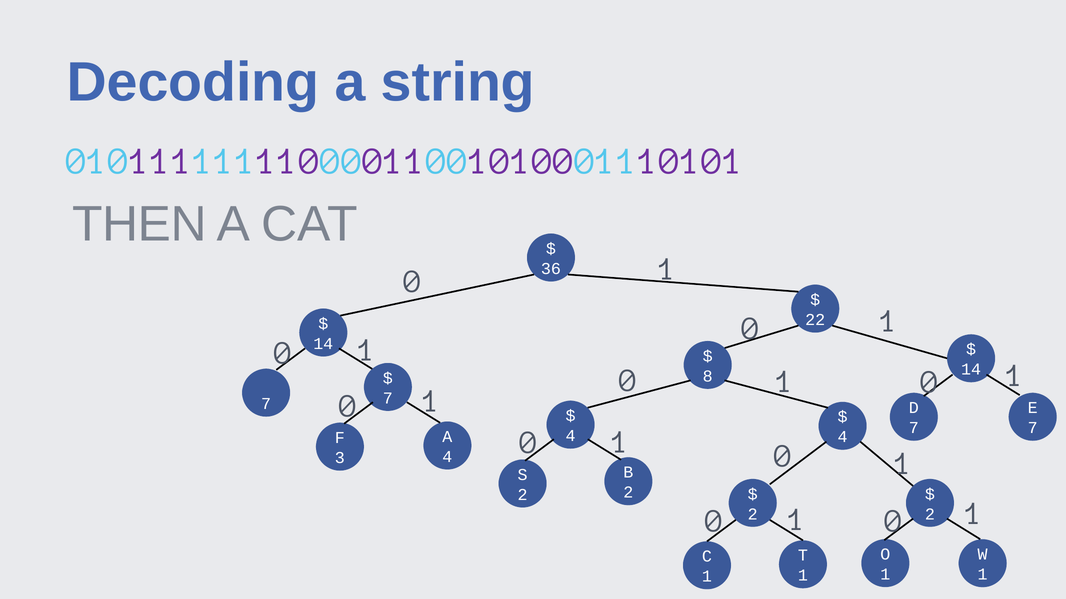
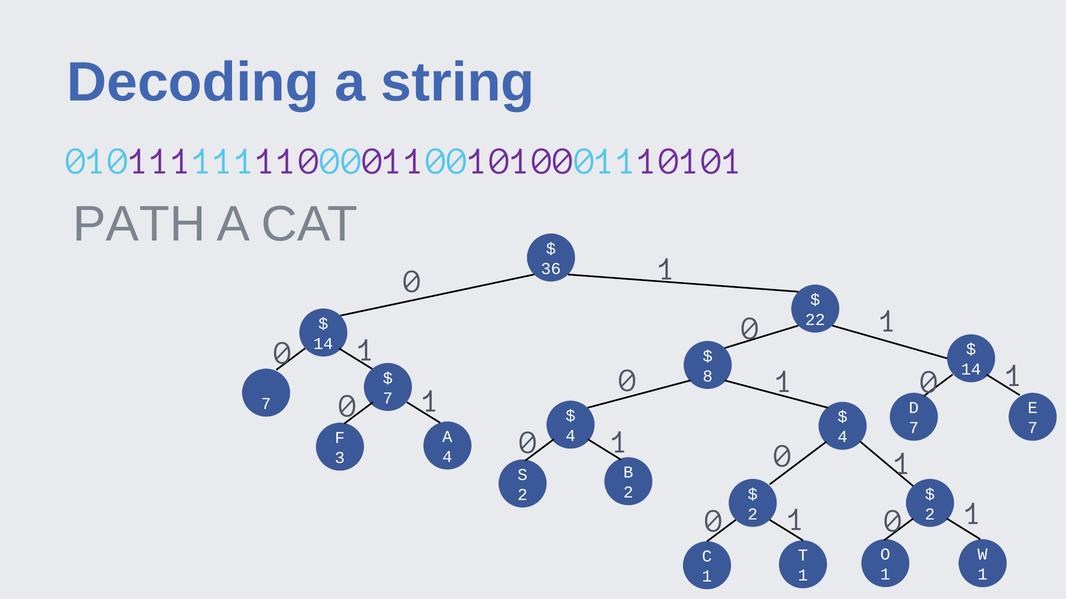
THEN: THEN -> PATH (139, 225)
